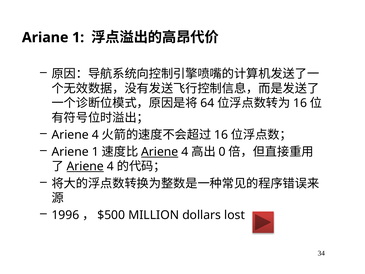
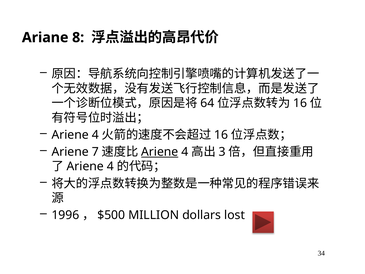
Ariane 1: 1 -> 8 (78, 37)
Ariene 1: 1 -> 7 (95, 152)
0: 0 -> 3 (222, 152)
Ariene underline: present -> none (85, 166)
